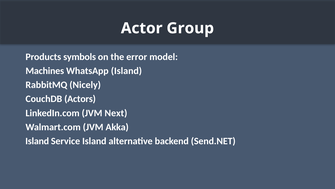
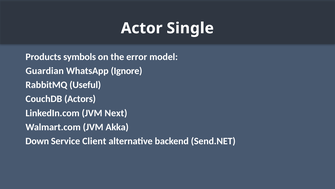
Group: Group -> Single (190, 28)
Machines: Machines -> Guardian (45, 71)
WhatsApp Island: Island -> Ignore (127, 71)
Nicely: Nicely -> Useful (85, 85)
Island: Island -> Down (37, 141)
Service Island: Island -> Client (94, 141)
